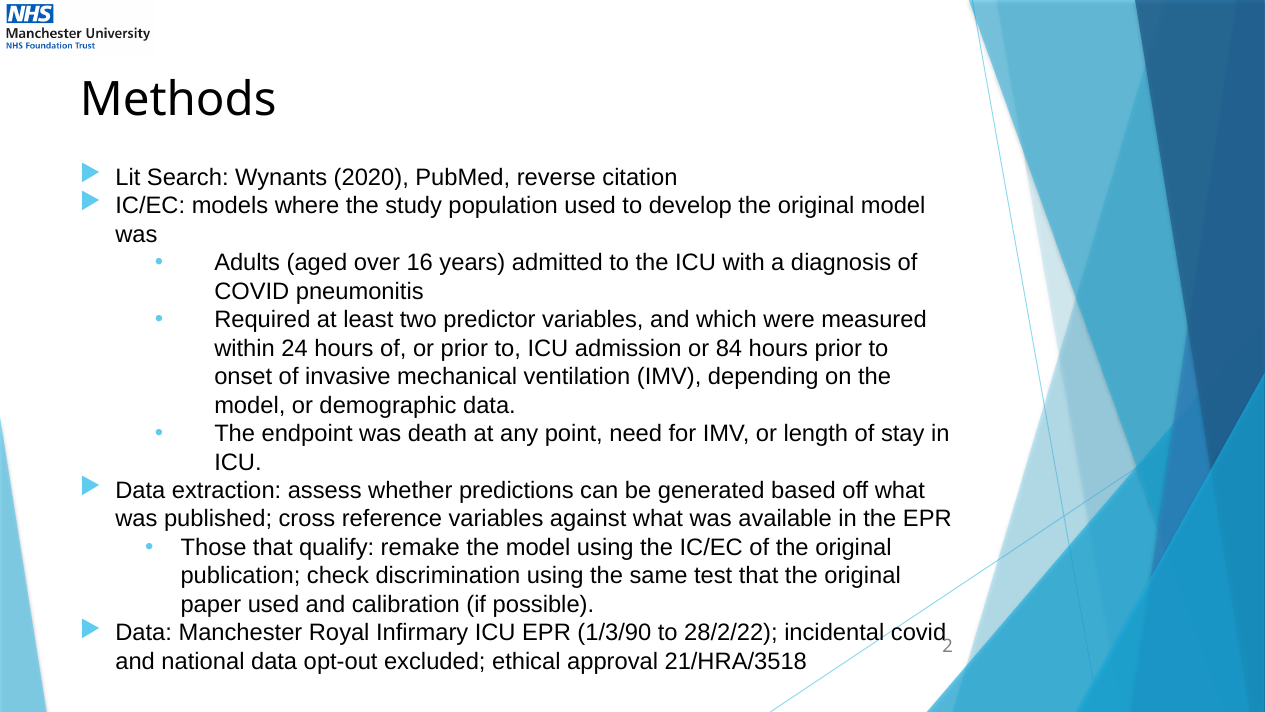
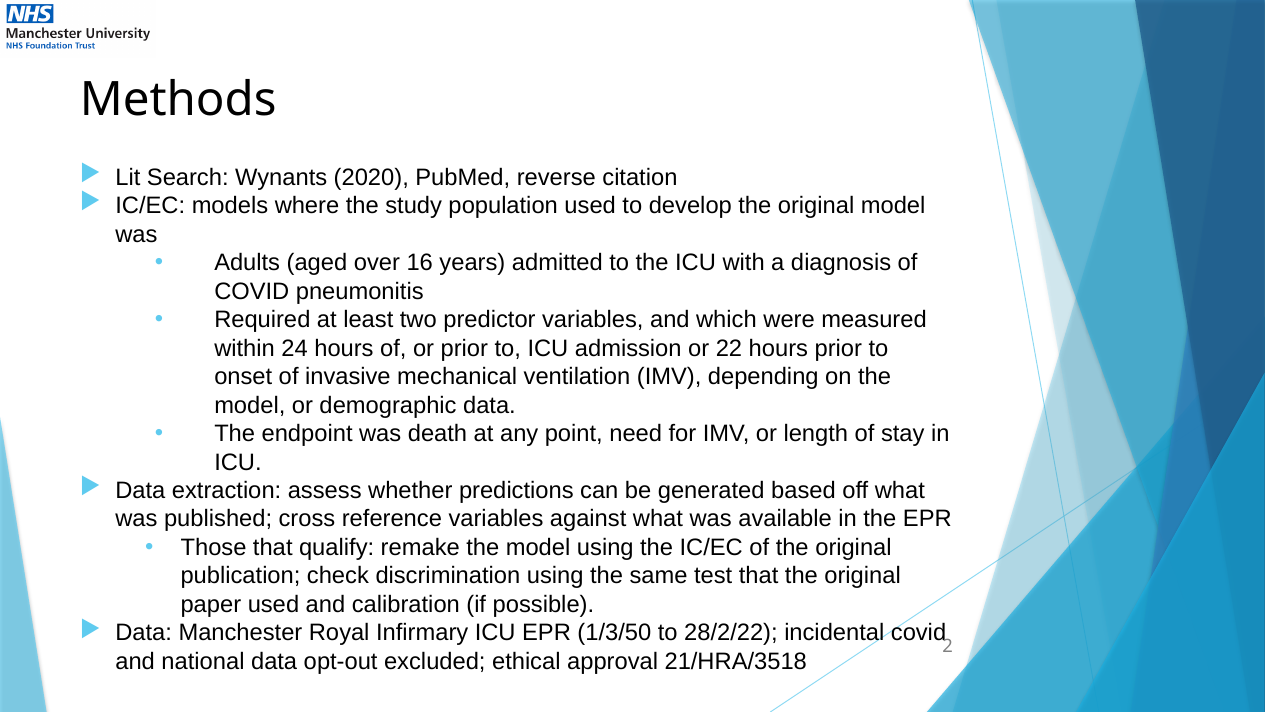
84: 84 -> 22 (729, 348)
1/3/90: 1/3/90 -> 1/3/50 (614, 633)
